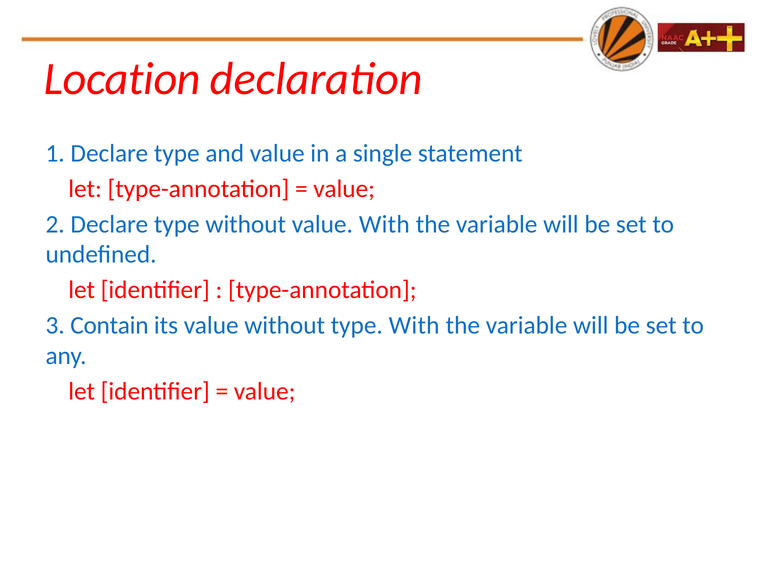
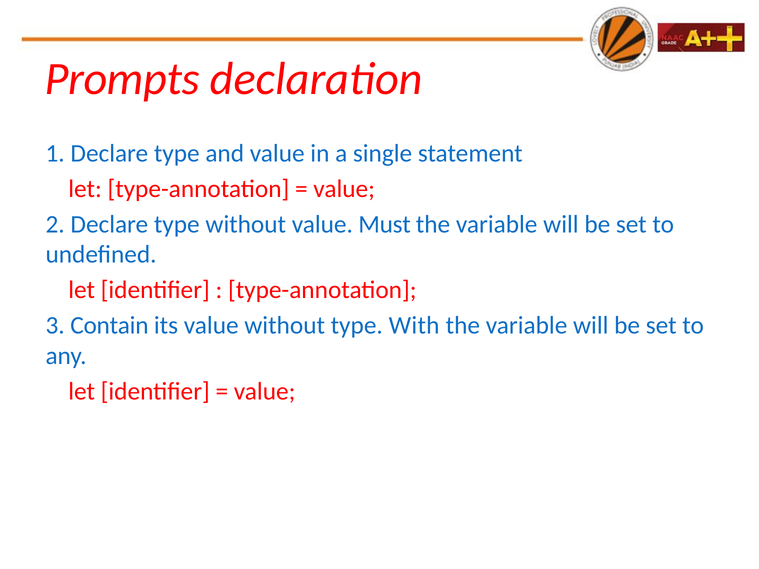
Location: Location -> Prompts (122, 79)
value With: With -> Must (385, 224)
